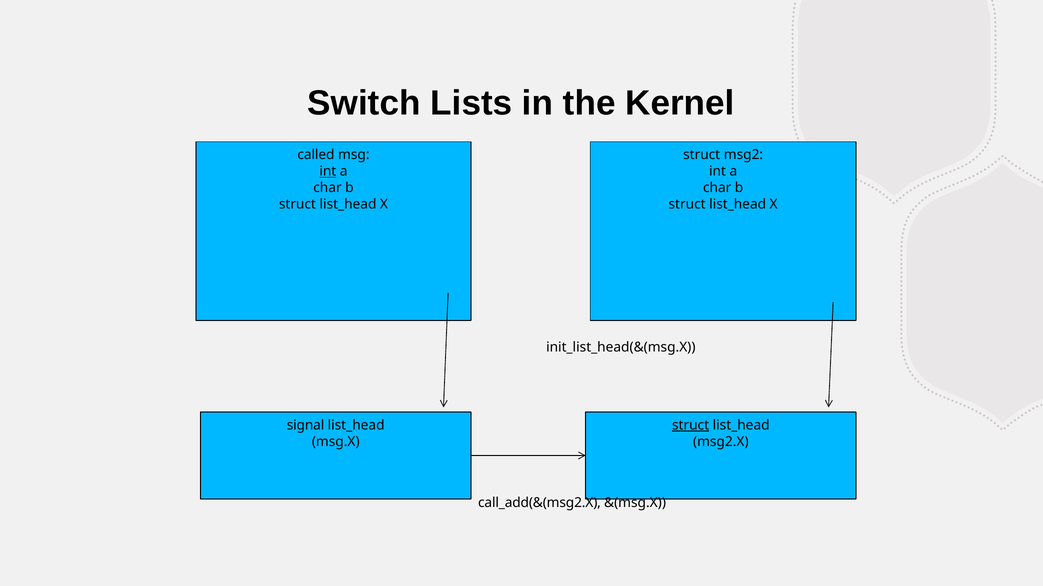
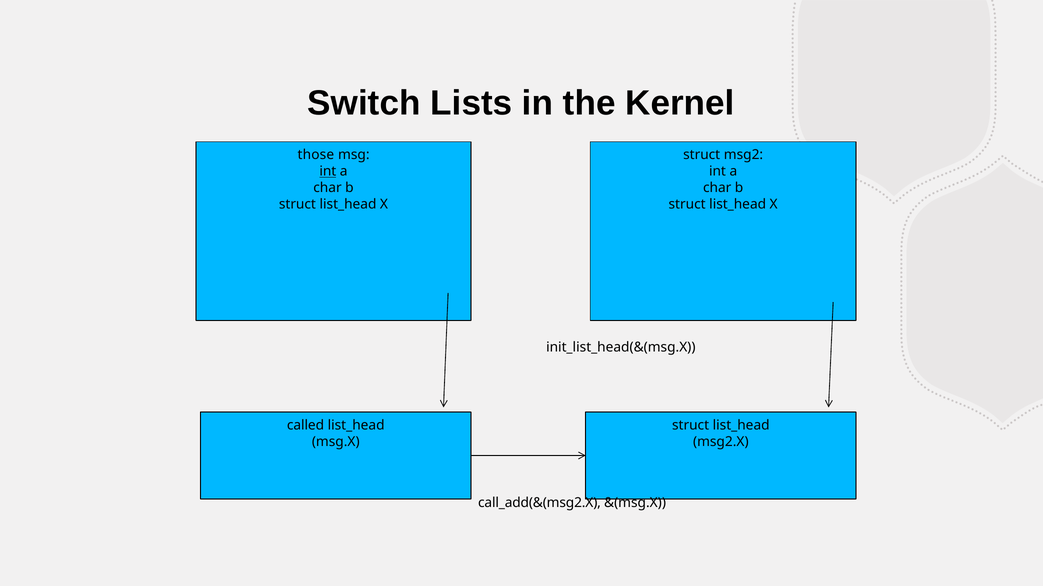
called: called -> those (316, 155)
signal: signal -> called (306, 426)
struct underline: present -> none (691, 426)
